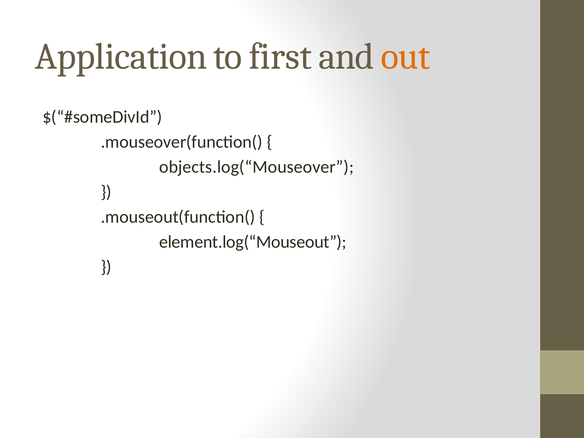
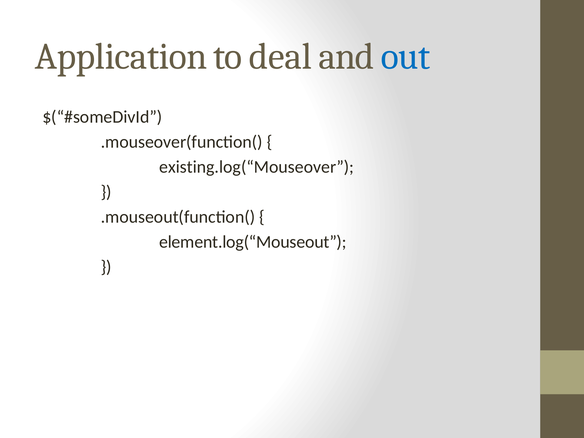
first: first -> deal (280, 57)
out colour: orange -> blue (406, 57)
objects.log(“Mouseover: objects.log(“Mouseover -> existing.log(“Mouseover (257, 167)
